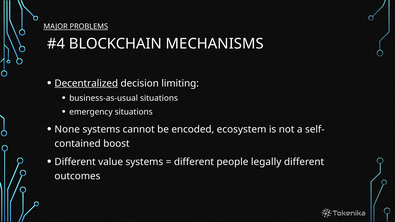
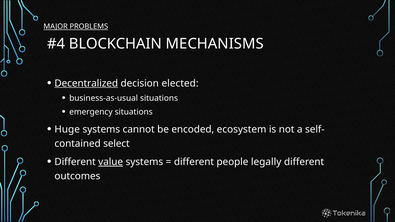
limiting: limiting -> elected (180, 83)
None: None -> Huge (67, 129)
boost: boost -> select (116, 144)
value underline: none -> present (111, 162)
